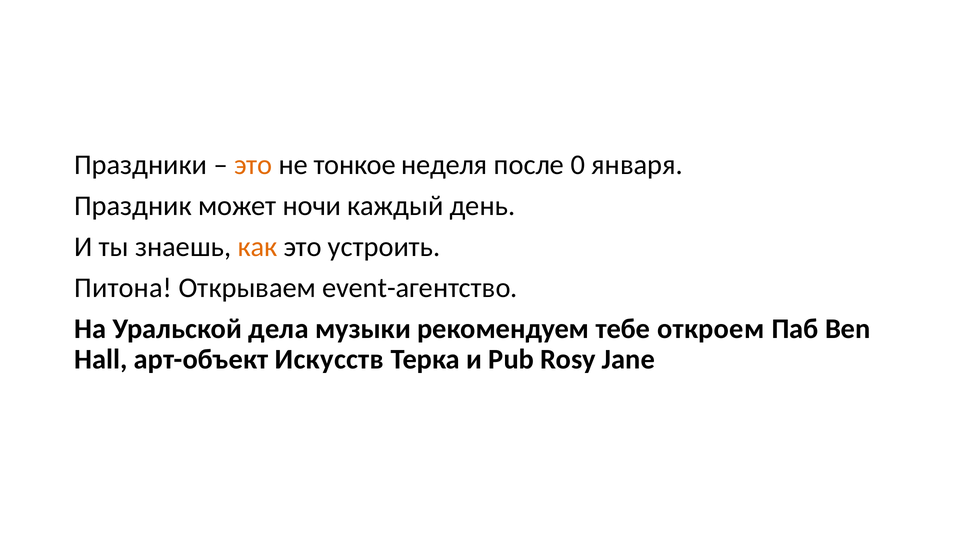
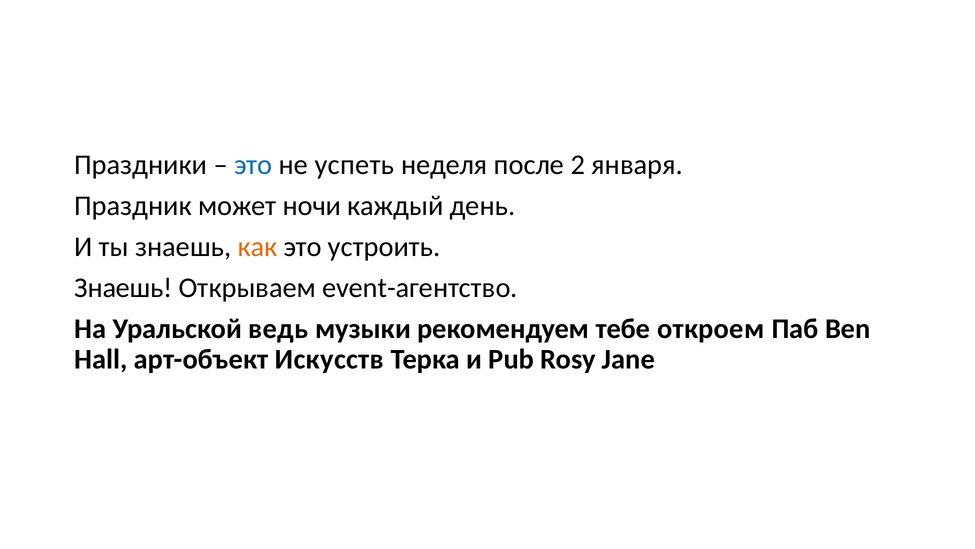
это colour: orange -> blue (253, 165)
тонкое: тонкое -> успеть (354, 165)
0: 0 -> 2 (578, 165)
Питона: Питона -> Знаешь (123, 287)
дела: дела -> ведь (278, 328)
